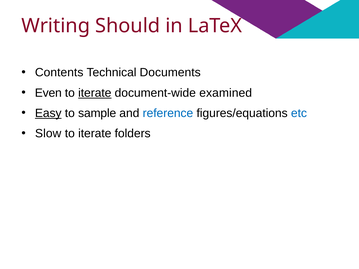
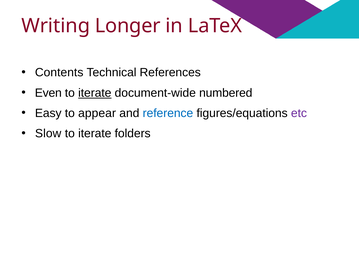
Should: Should -> Longer (128, 26)
Documents: Documents -> References (170, 73)
examined: examined -> numbered (226, 93)
Easy underline: present -> none (48, 113)
sample: sample -> appear (97, 113)
etc colour: blue -> purple (299, 113)
